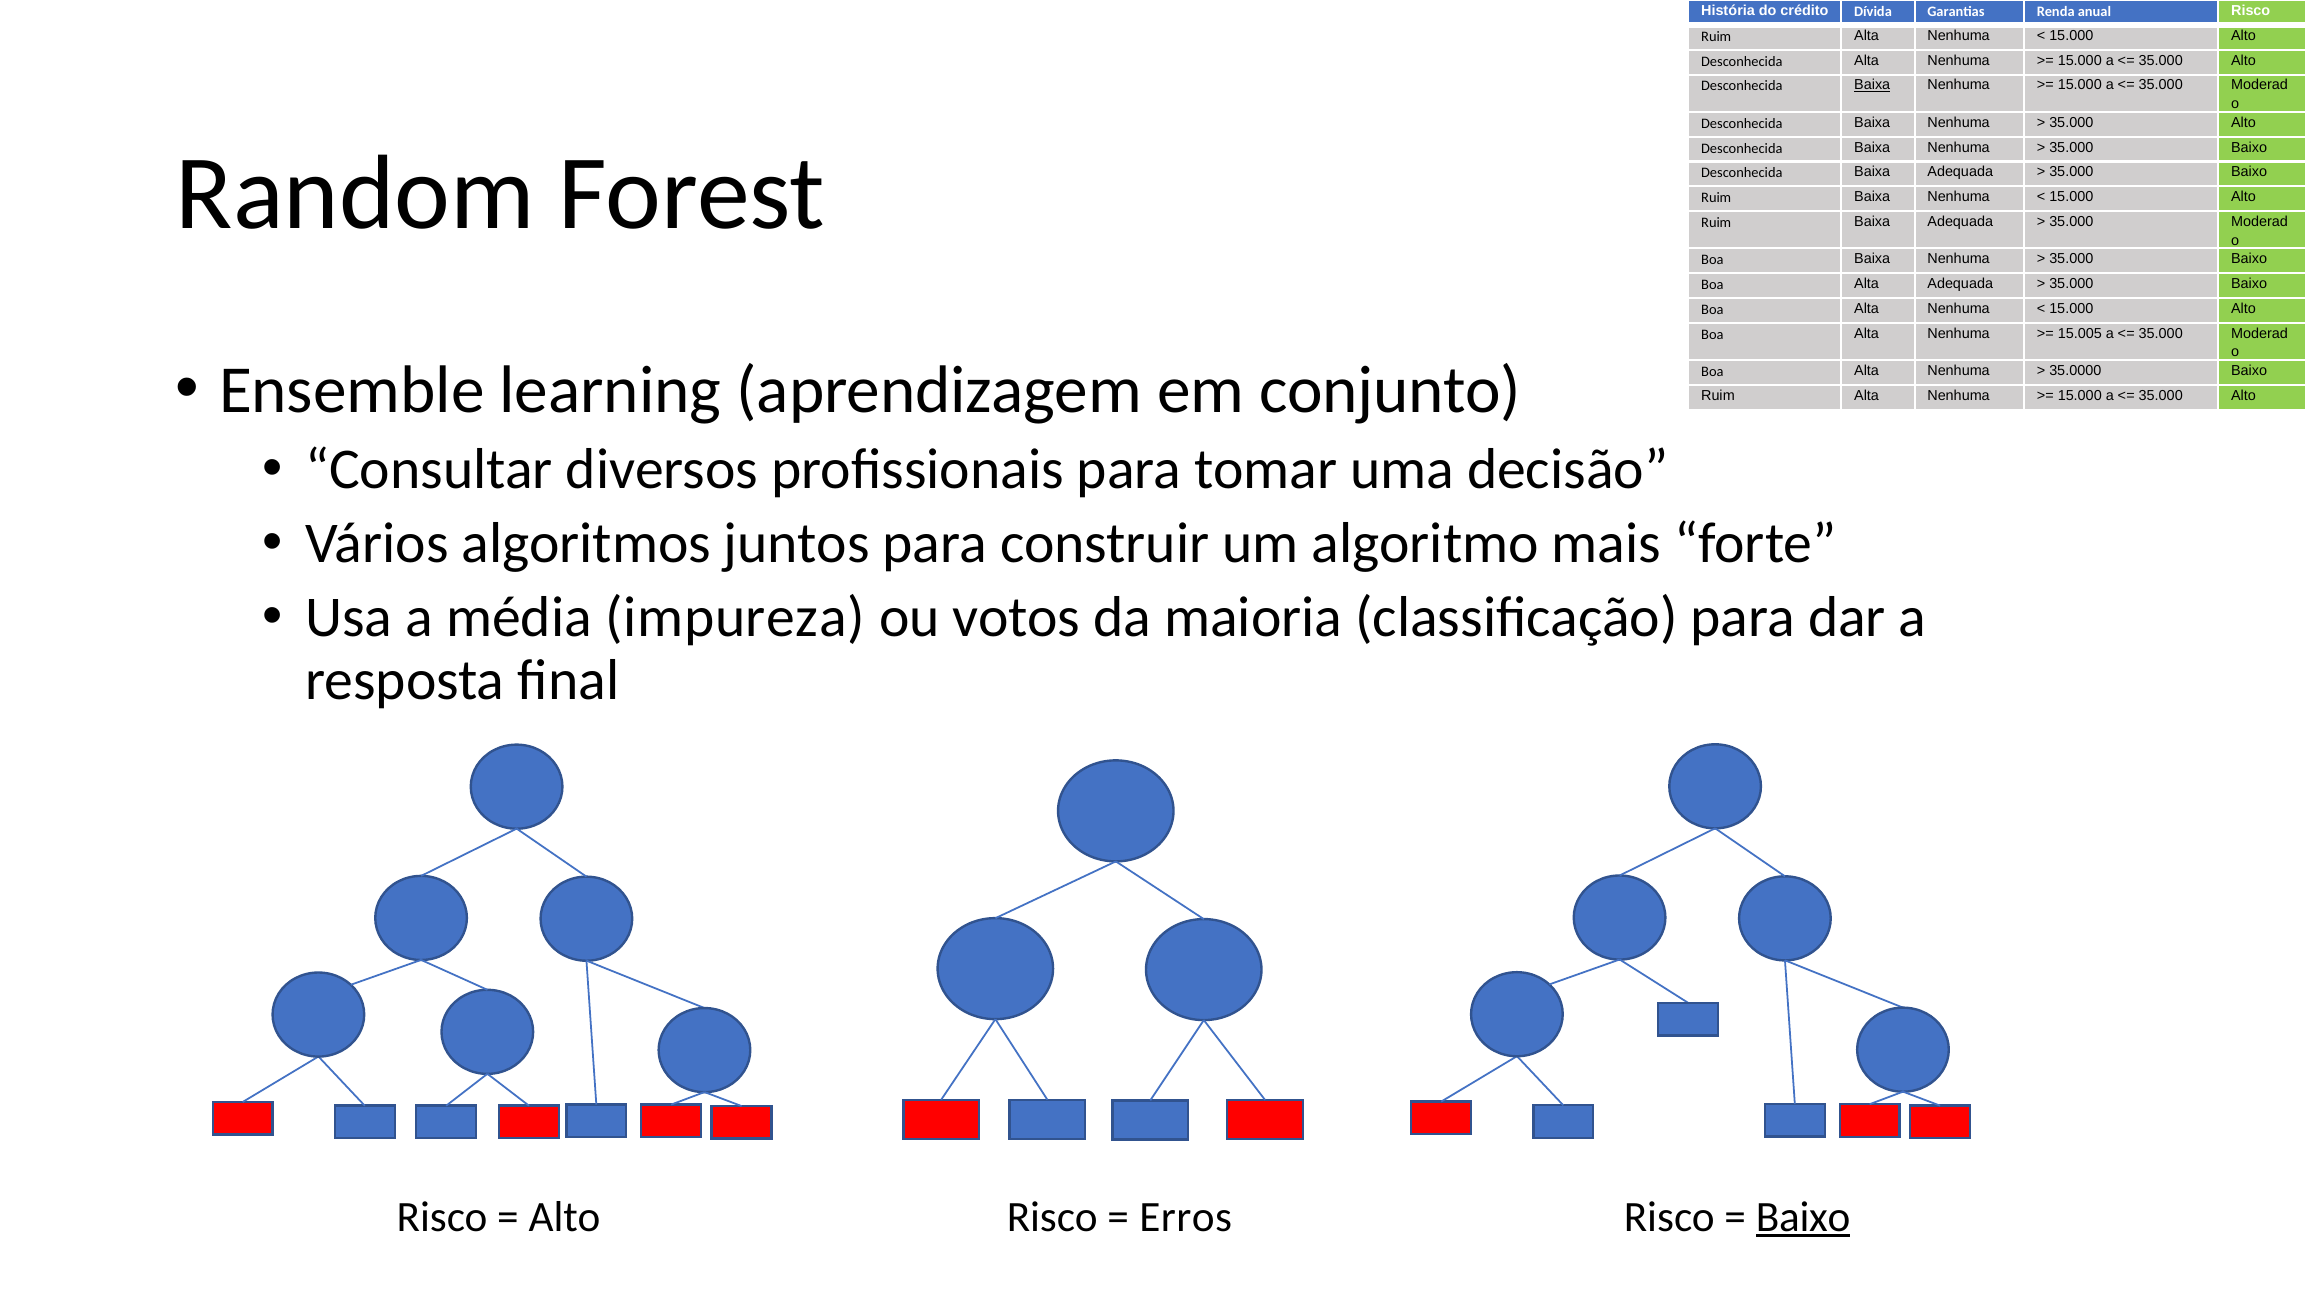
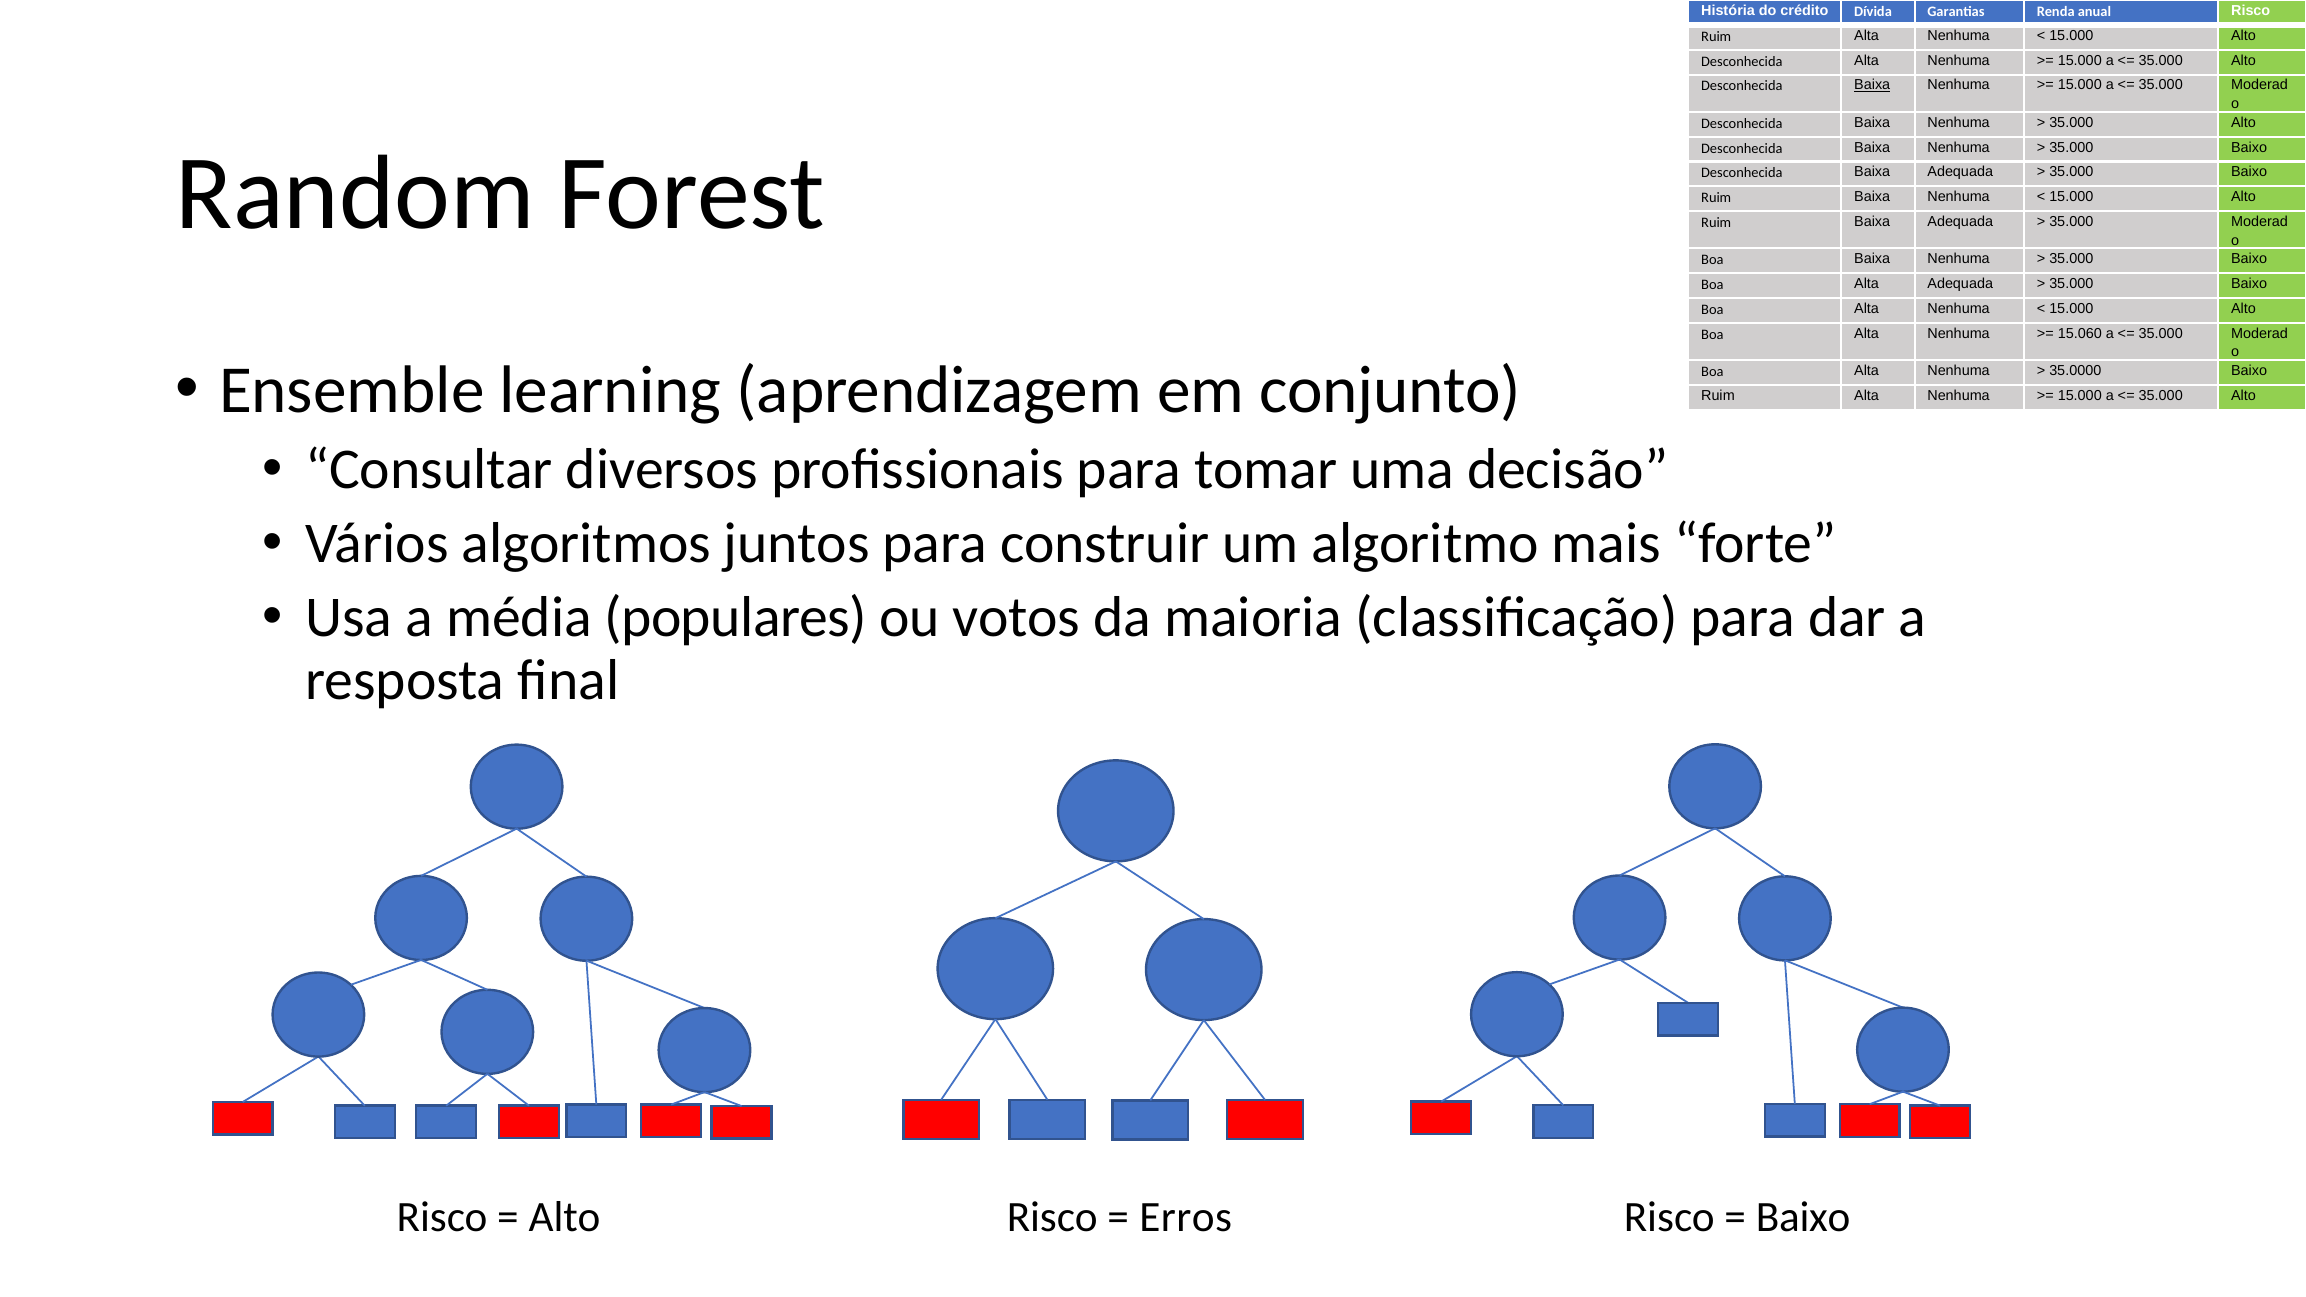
15.005: 15.005 -> 15.060 (2080, 334)
impureza: impureza -> populares (736, 618)
Baixo underline: present -> none (1803, 1217)
